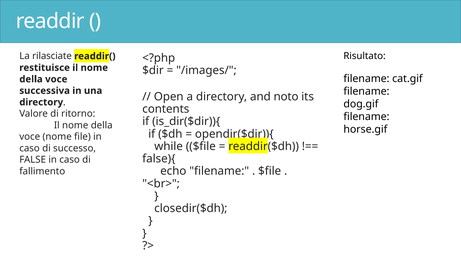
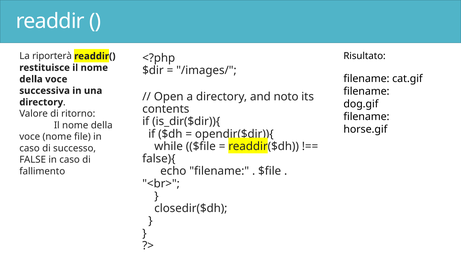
rilasciate: rilasciate -> riporterà (52, 56)
